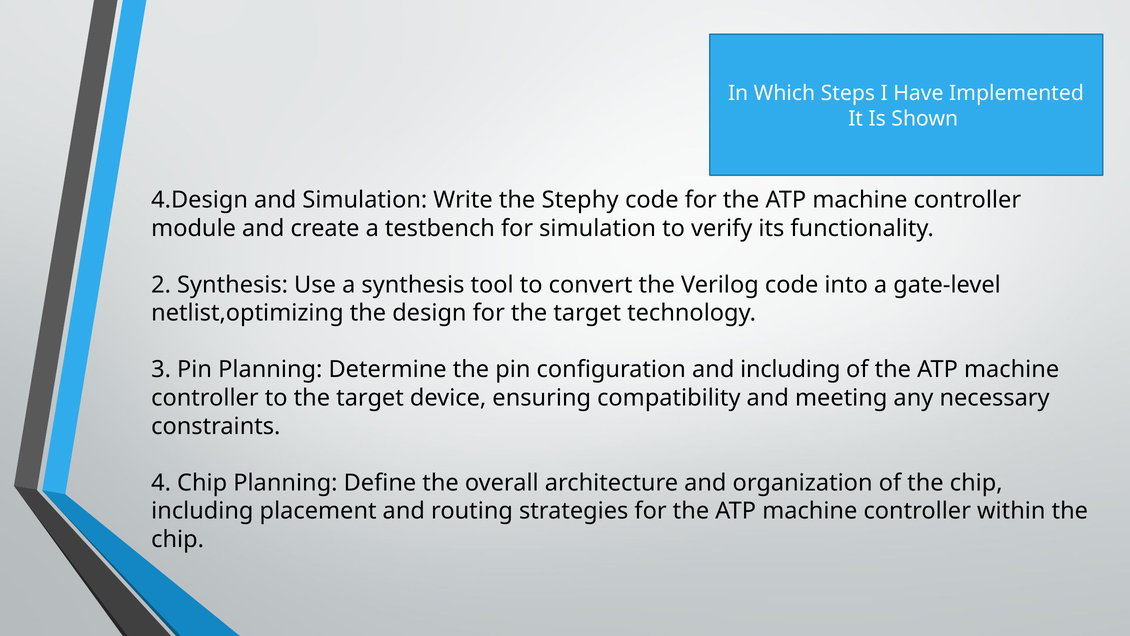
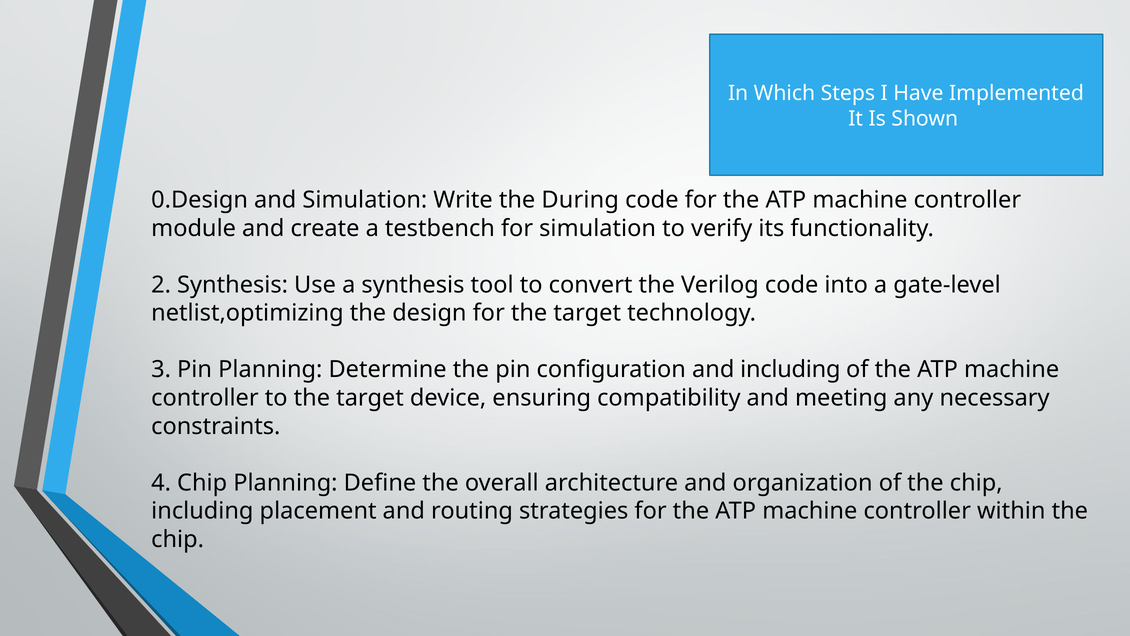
4.Design: 4.Design -> 0.Design (200, 200)
Stephy: Stephy -> During (580, 200)
